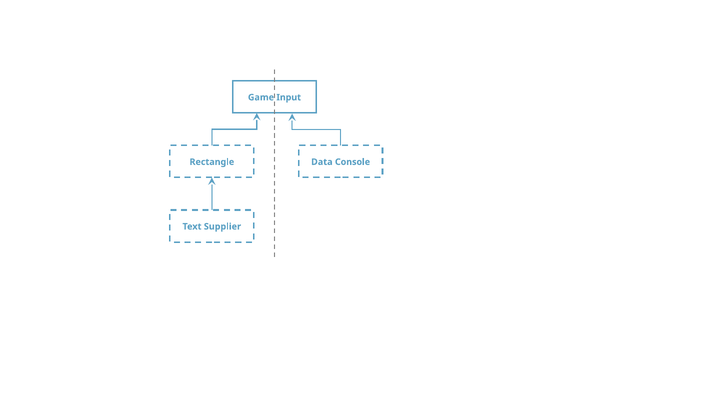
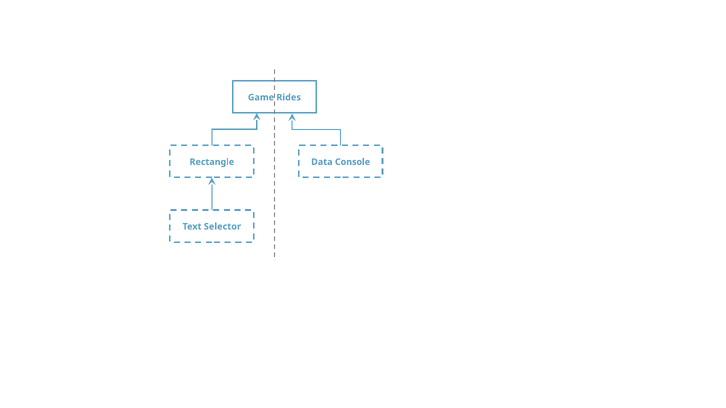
Input: Input -> Rides (289, 97)
Supplier: Supplier -> Selector (222, 227)
